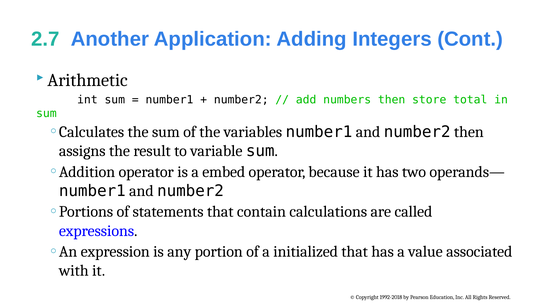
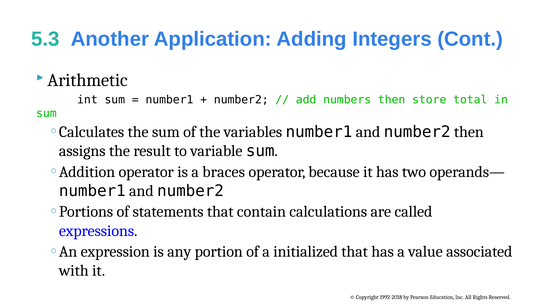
2.7: 2.7 -> 5.3 (45, 39)
embed: embed -> braces (224, 172)
